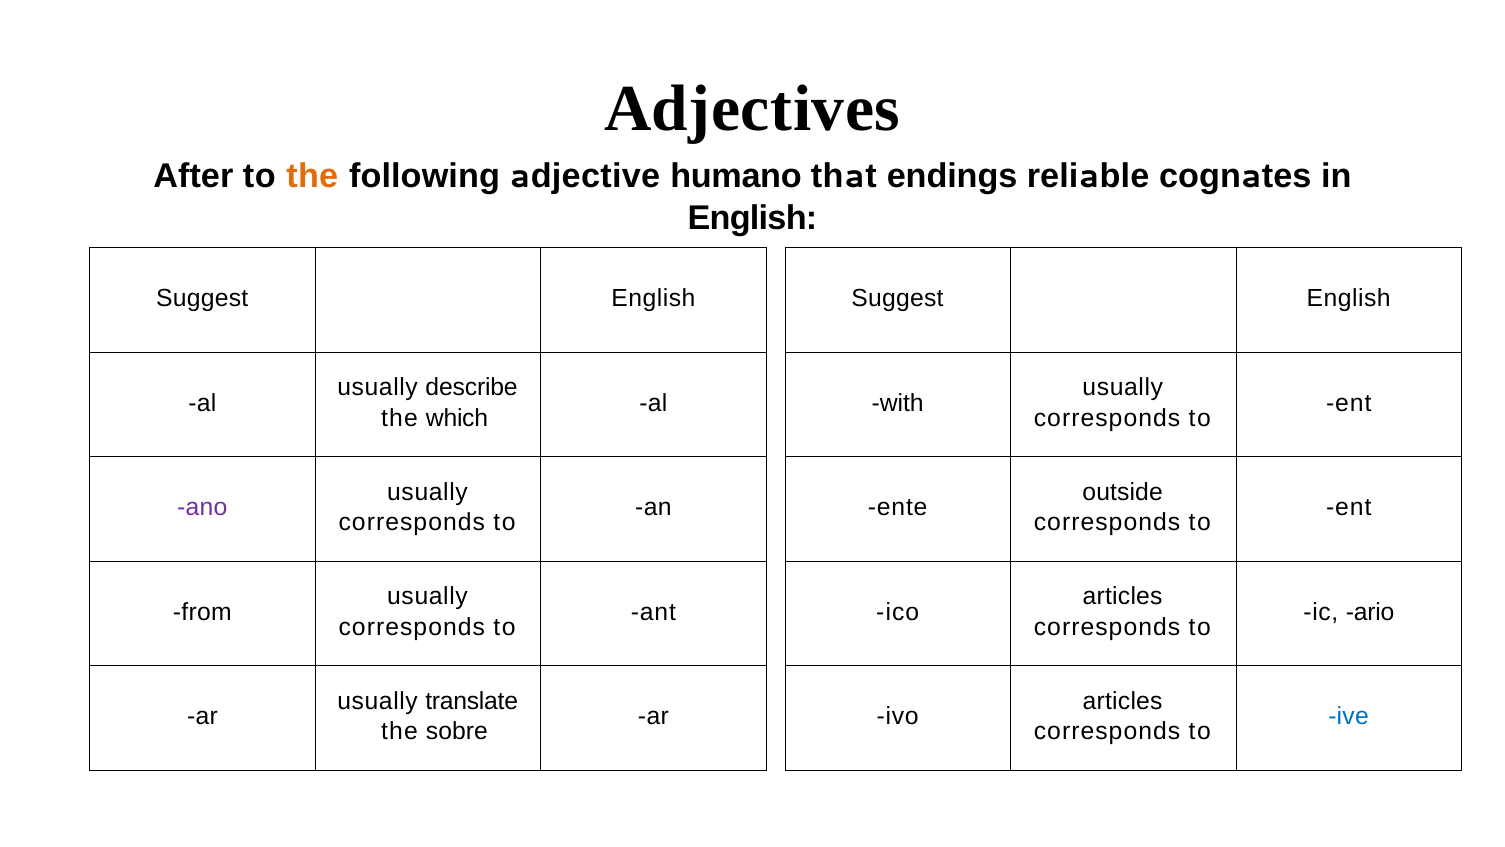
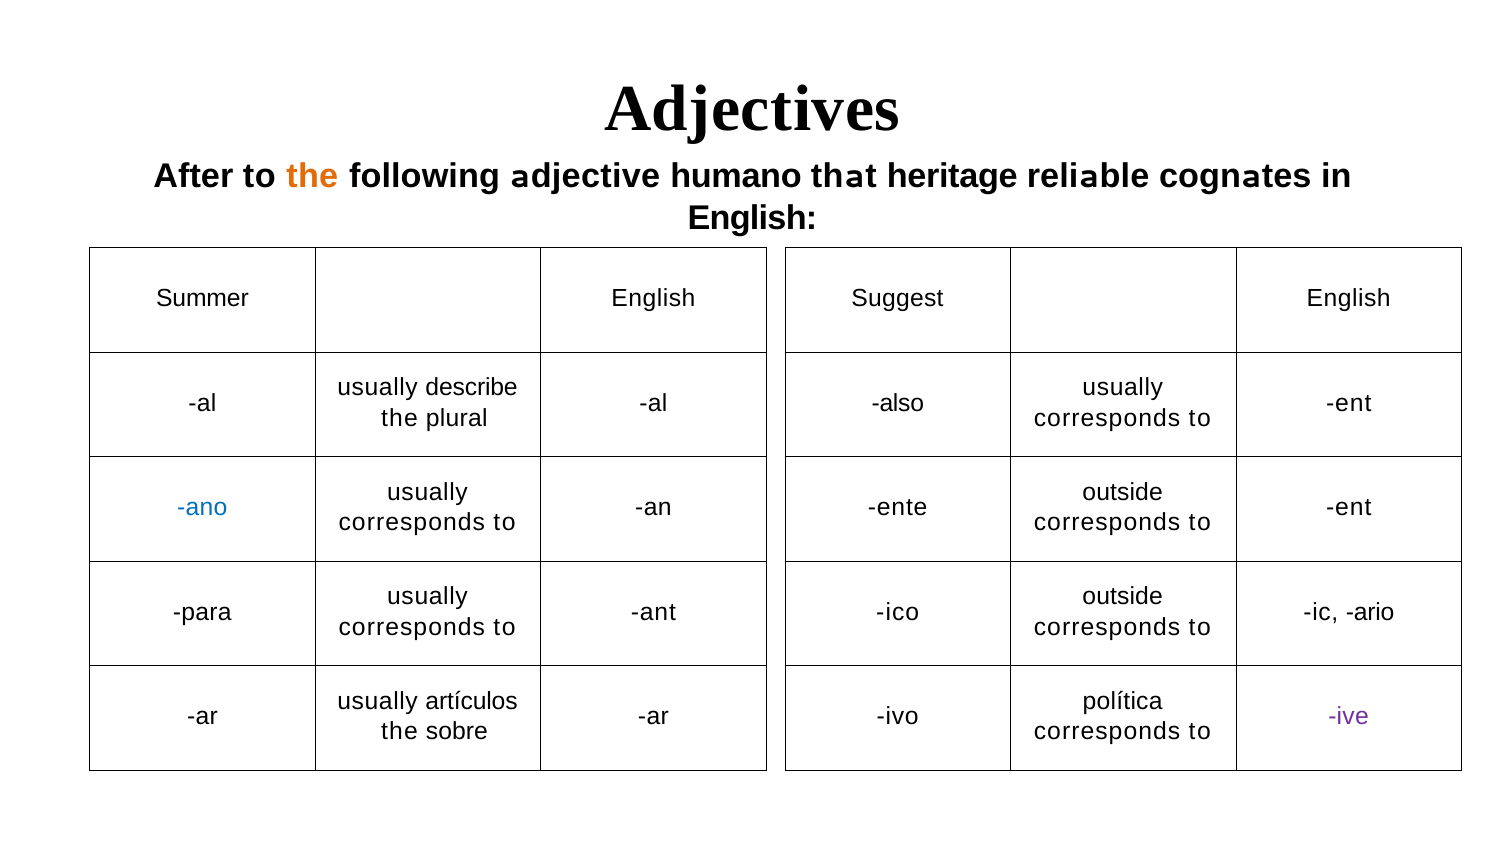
endings: endings -> heritage (952, 177)
Suggest: Suggest -> Summer (202, 298)
with: with -> also (898, 403)
which: which -> plural (457, 418)
ano colour: purple -> blue (202, 507)
articles: articles -> outside (1123, 596)
from: from -> para (202, 612)
translate: translate -> artículos (472, 701)
articles: articles -> política (1123, 701)
ive colour: blue -> purple (1349, 716)
